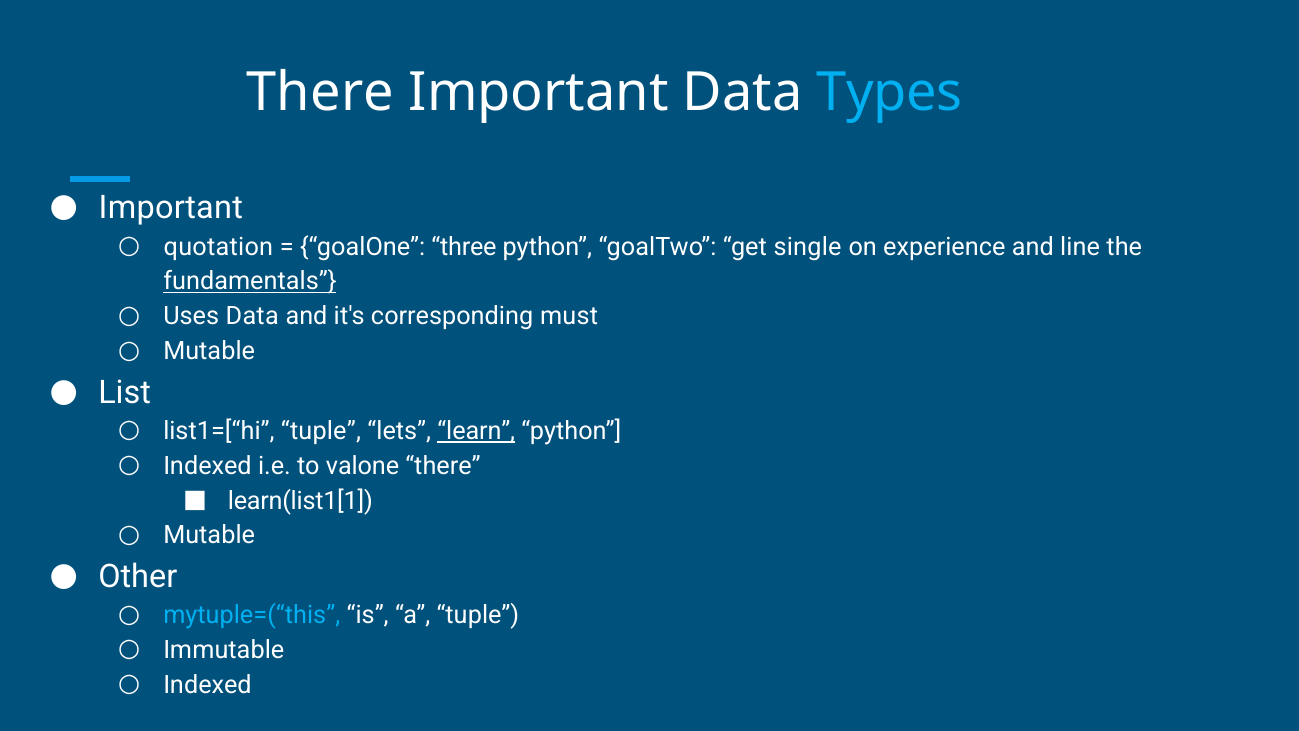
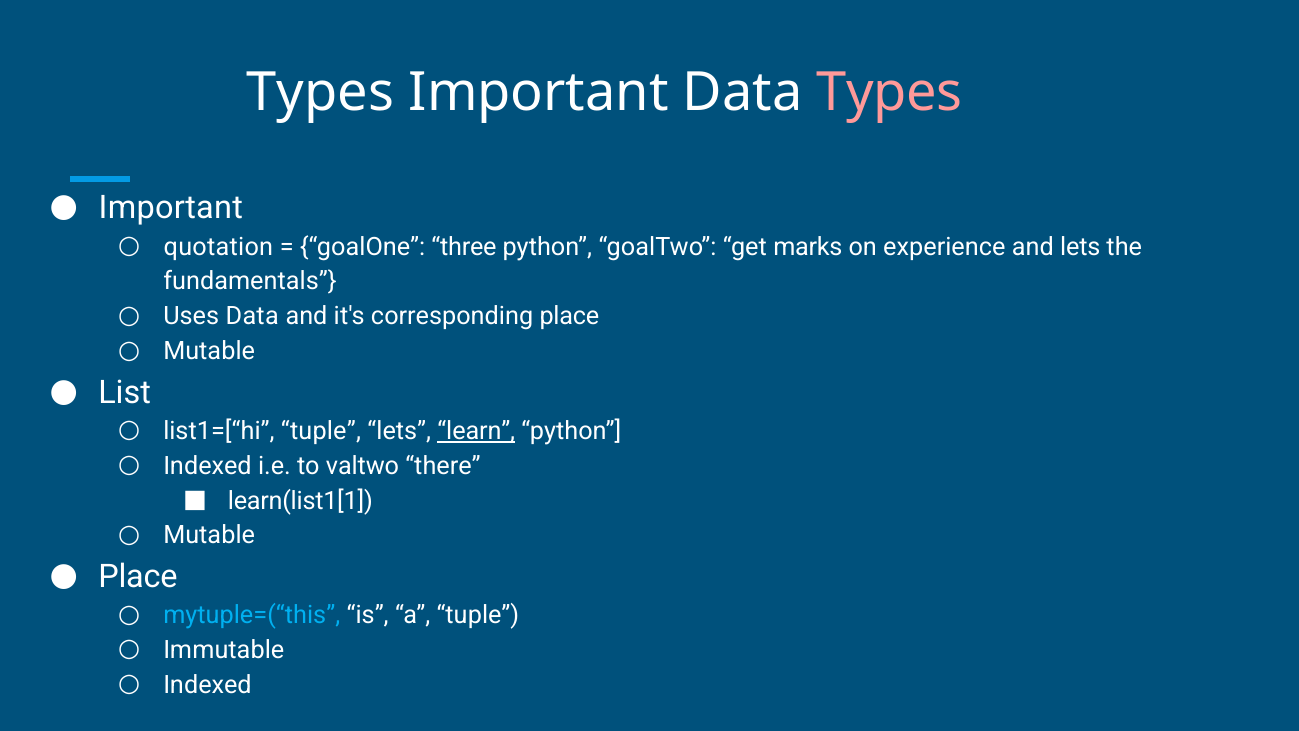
There: There -> Types (321, 93)
Types colour: light blue -> pink (890, 93)
single: single -> marks (808, 247)
and line: line -> lets (1080, 247)
fundamentals underline: present -> none (250, 282)
corresponding must: must -> place (569, 316)
valone: valone -> valtwo (363, 466)
Other: Other -> Place (138, 576)
